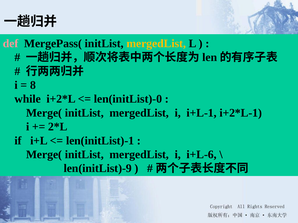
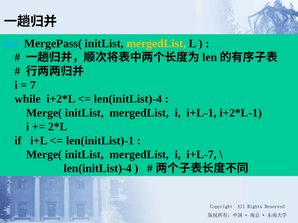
def colour: pink -> light blue (11, 44)
8: 8 -> 7 (33, 85)
len(initList)-0: len(initList)-0 -> len(initList)-4 (128, 99)
i+L-6: i+L-6 -> i+L-7 (202, 155)
len(initList)-9: len(initList)-9 -> len(initList)-4 (98, 169)
